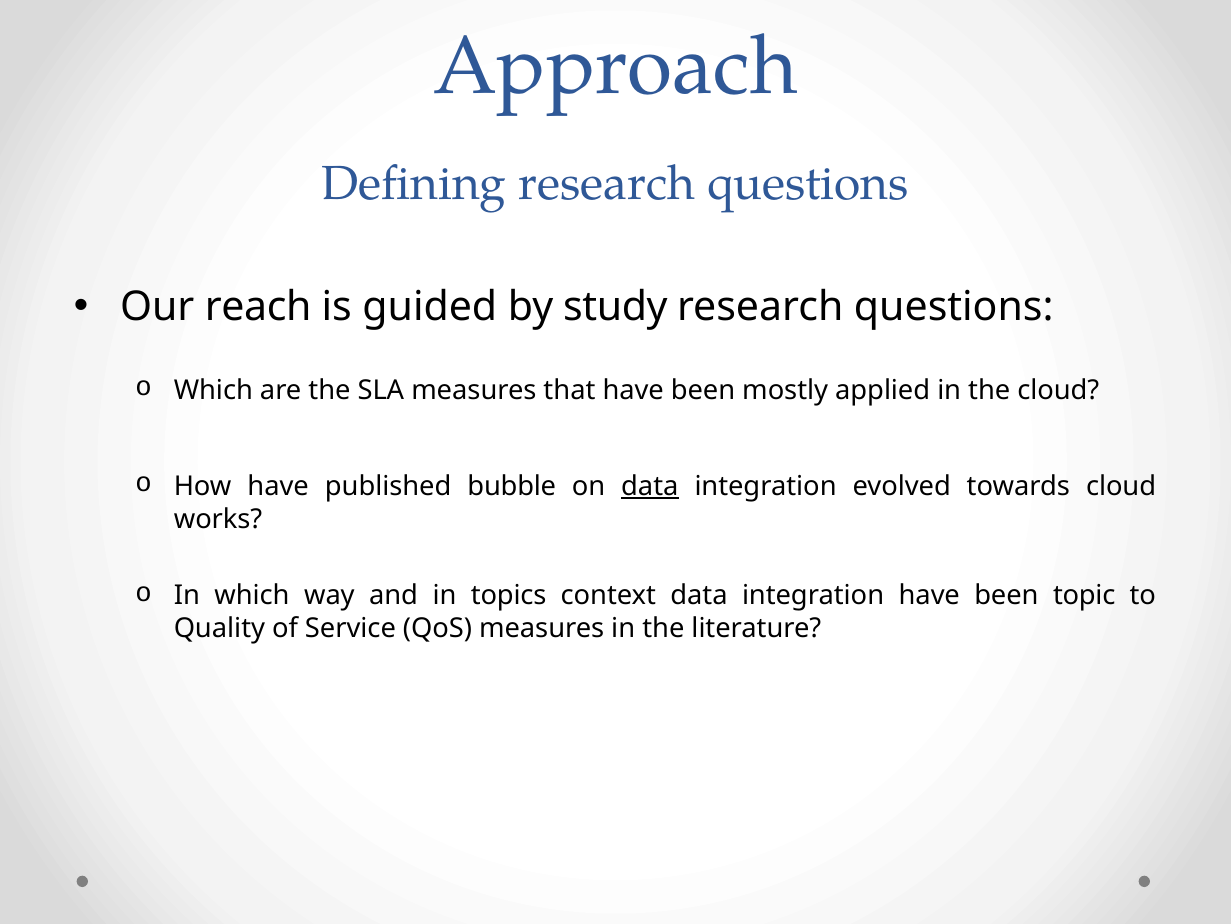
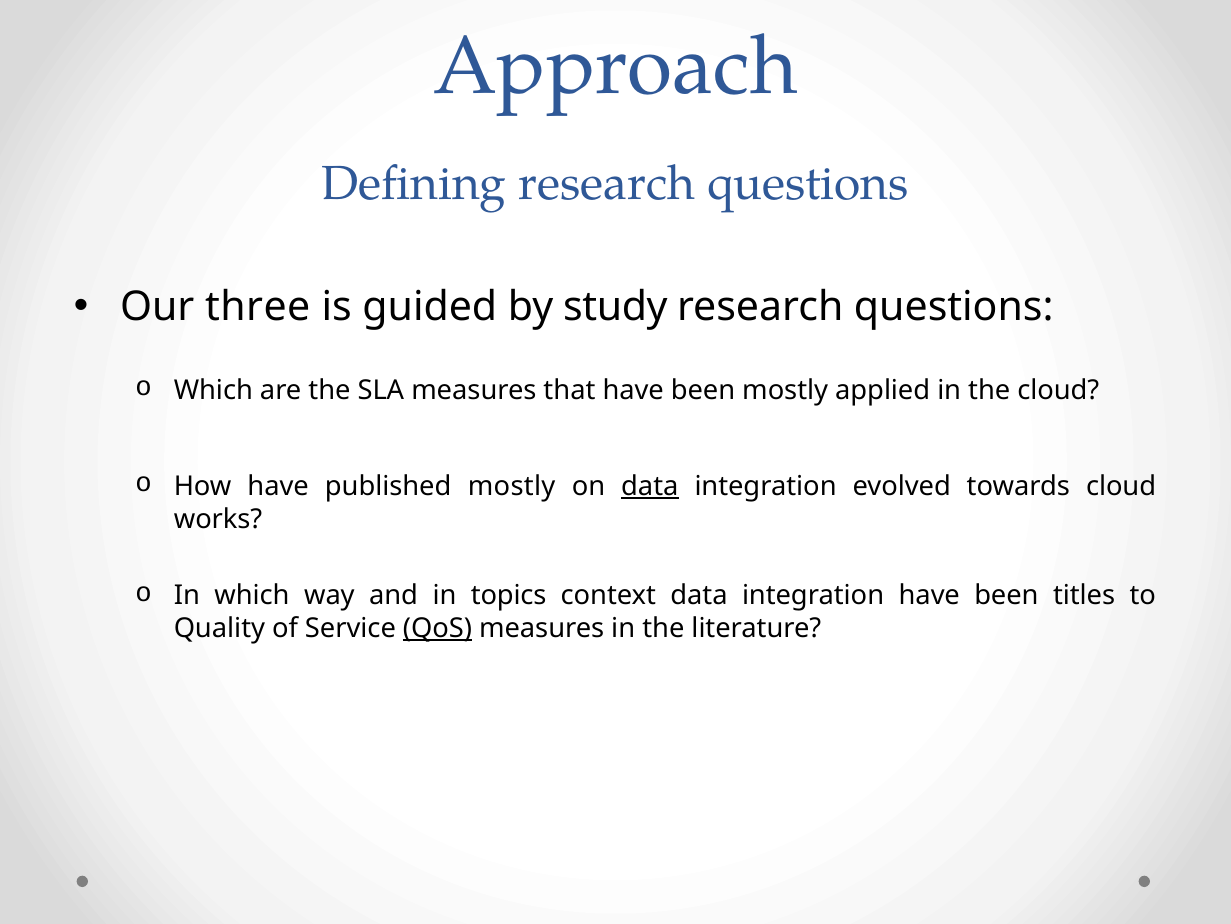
reach: reach -> three (258, 307)
published bubble: bubble -> mostly (512, 486)
topic: topic -> titles (1084, 595)
QoS underline: none -> present (438, 628)
